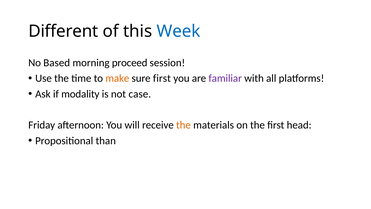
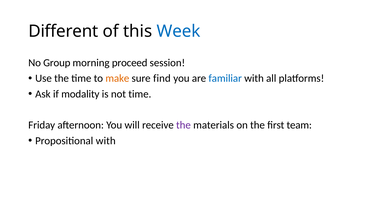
Based: Based -> Group (57, 63)
sure first: first -> find (162, 78)
familiar colour: purple -> blue (225, 78)
not case: case -> time (140, 94)
the colour: orange -> purple (183, 125)
head: head -> team (299, 125)
Propositional than: than -> with (106, 141)
